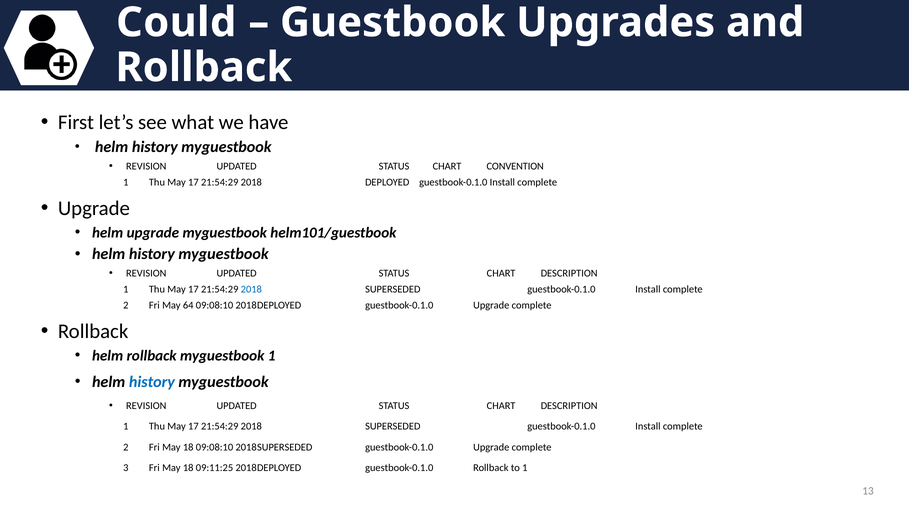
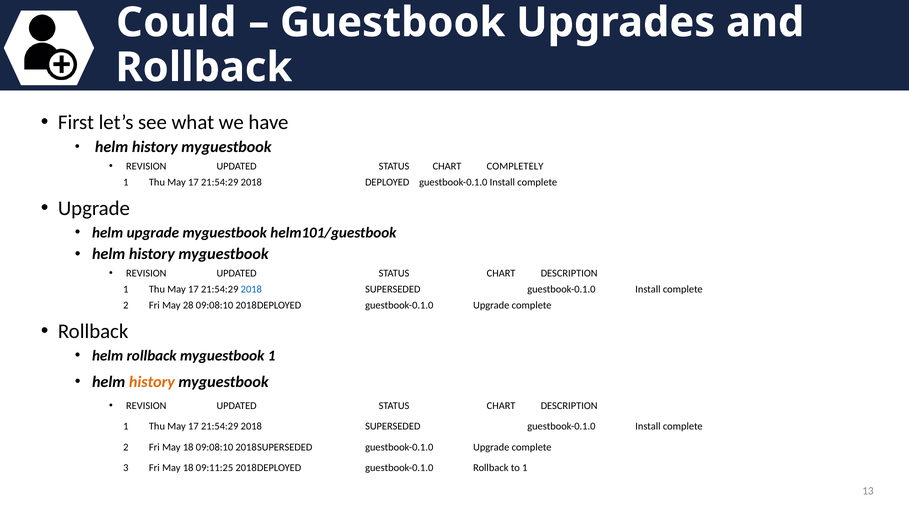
CONVENTION: CONVENTION -> COMPLETELY (515, 166)
64: 64 -> 28 (188, 305)
history colour: blue -> orange (152, 382)
